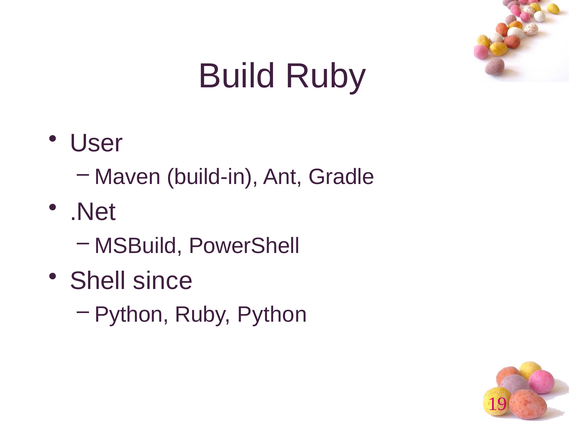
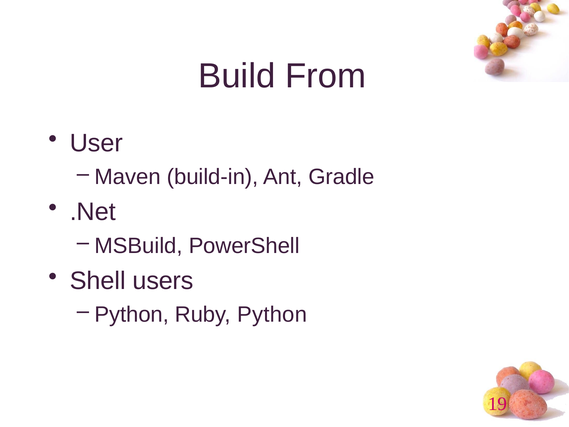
Build Ruby: Ruby -> From (326, 76)
since: since -> users (163, 281)
